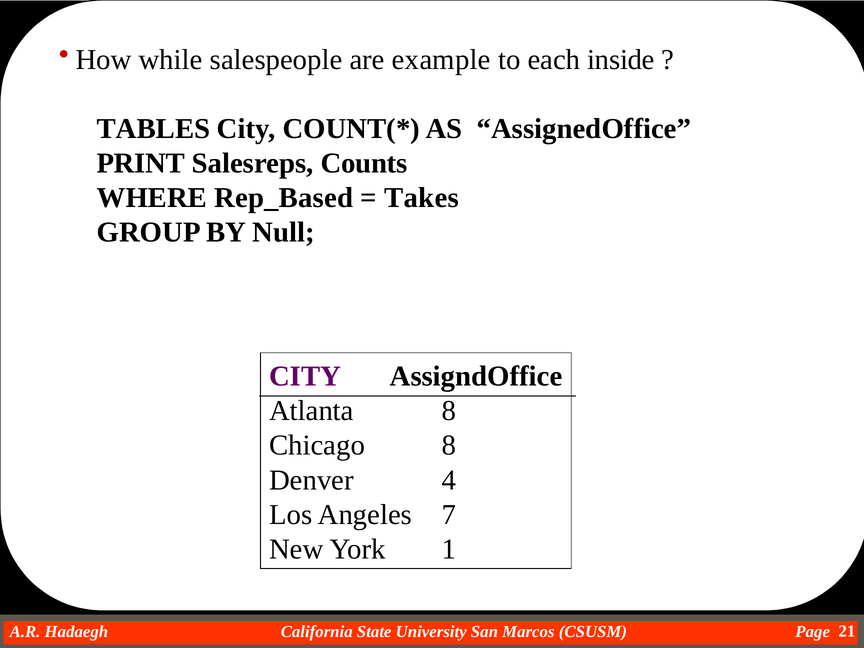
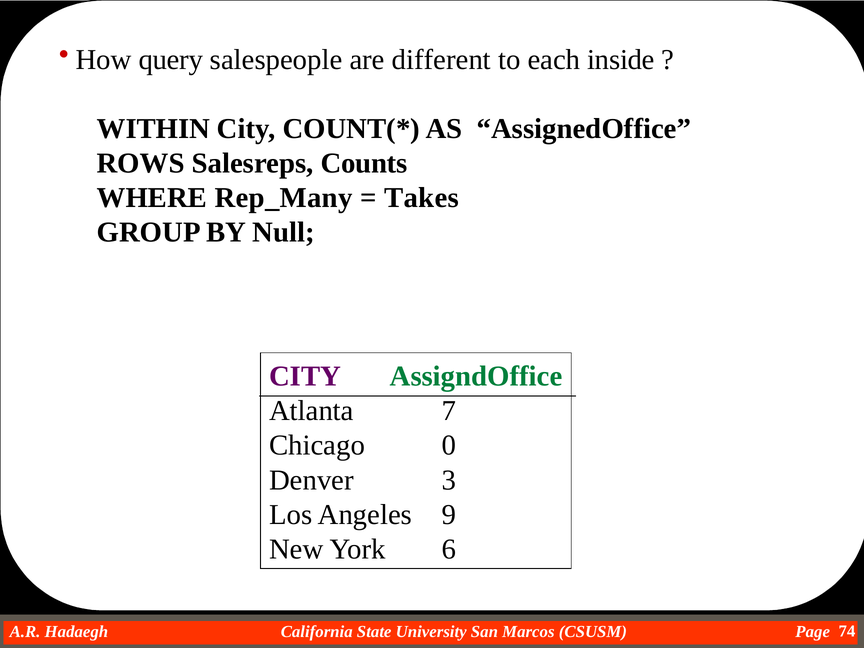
while: while -> query (171, 60)
example: example -> different (441, 60)
TABLES: TABLES -> WITHIN (153, 129)
PRINT: PRINT -> ROWS (141, 163)
Rep_Based: Rep_Based -> Rep_Many (284, 198)
AssigndOffice colour: black -> green (476, 376)
Atlanta 8: 8 -> 7 (449, 411)
Chicago 8: 8 -> 0 (449, 445)
4: 4 -> 3 (449, 480)
7: 7 -> 9 (449, 515)
1: 1 -> 6 (449, 549)
21: 21 -> 74 (847, 631)
